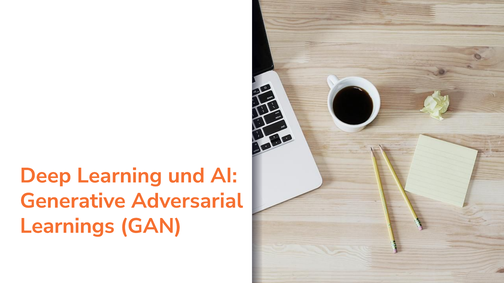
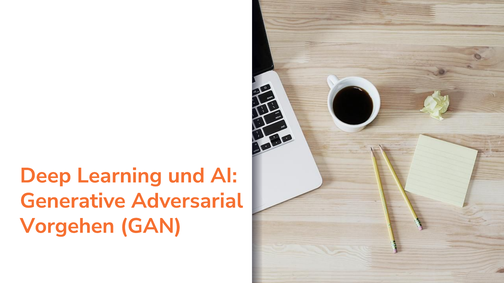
Learnings: Learnings -> Vorgehen (67, 226)
